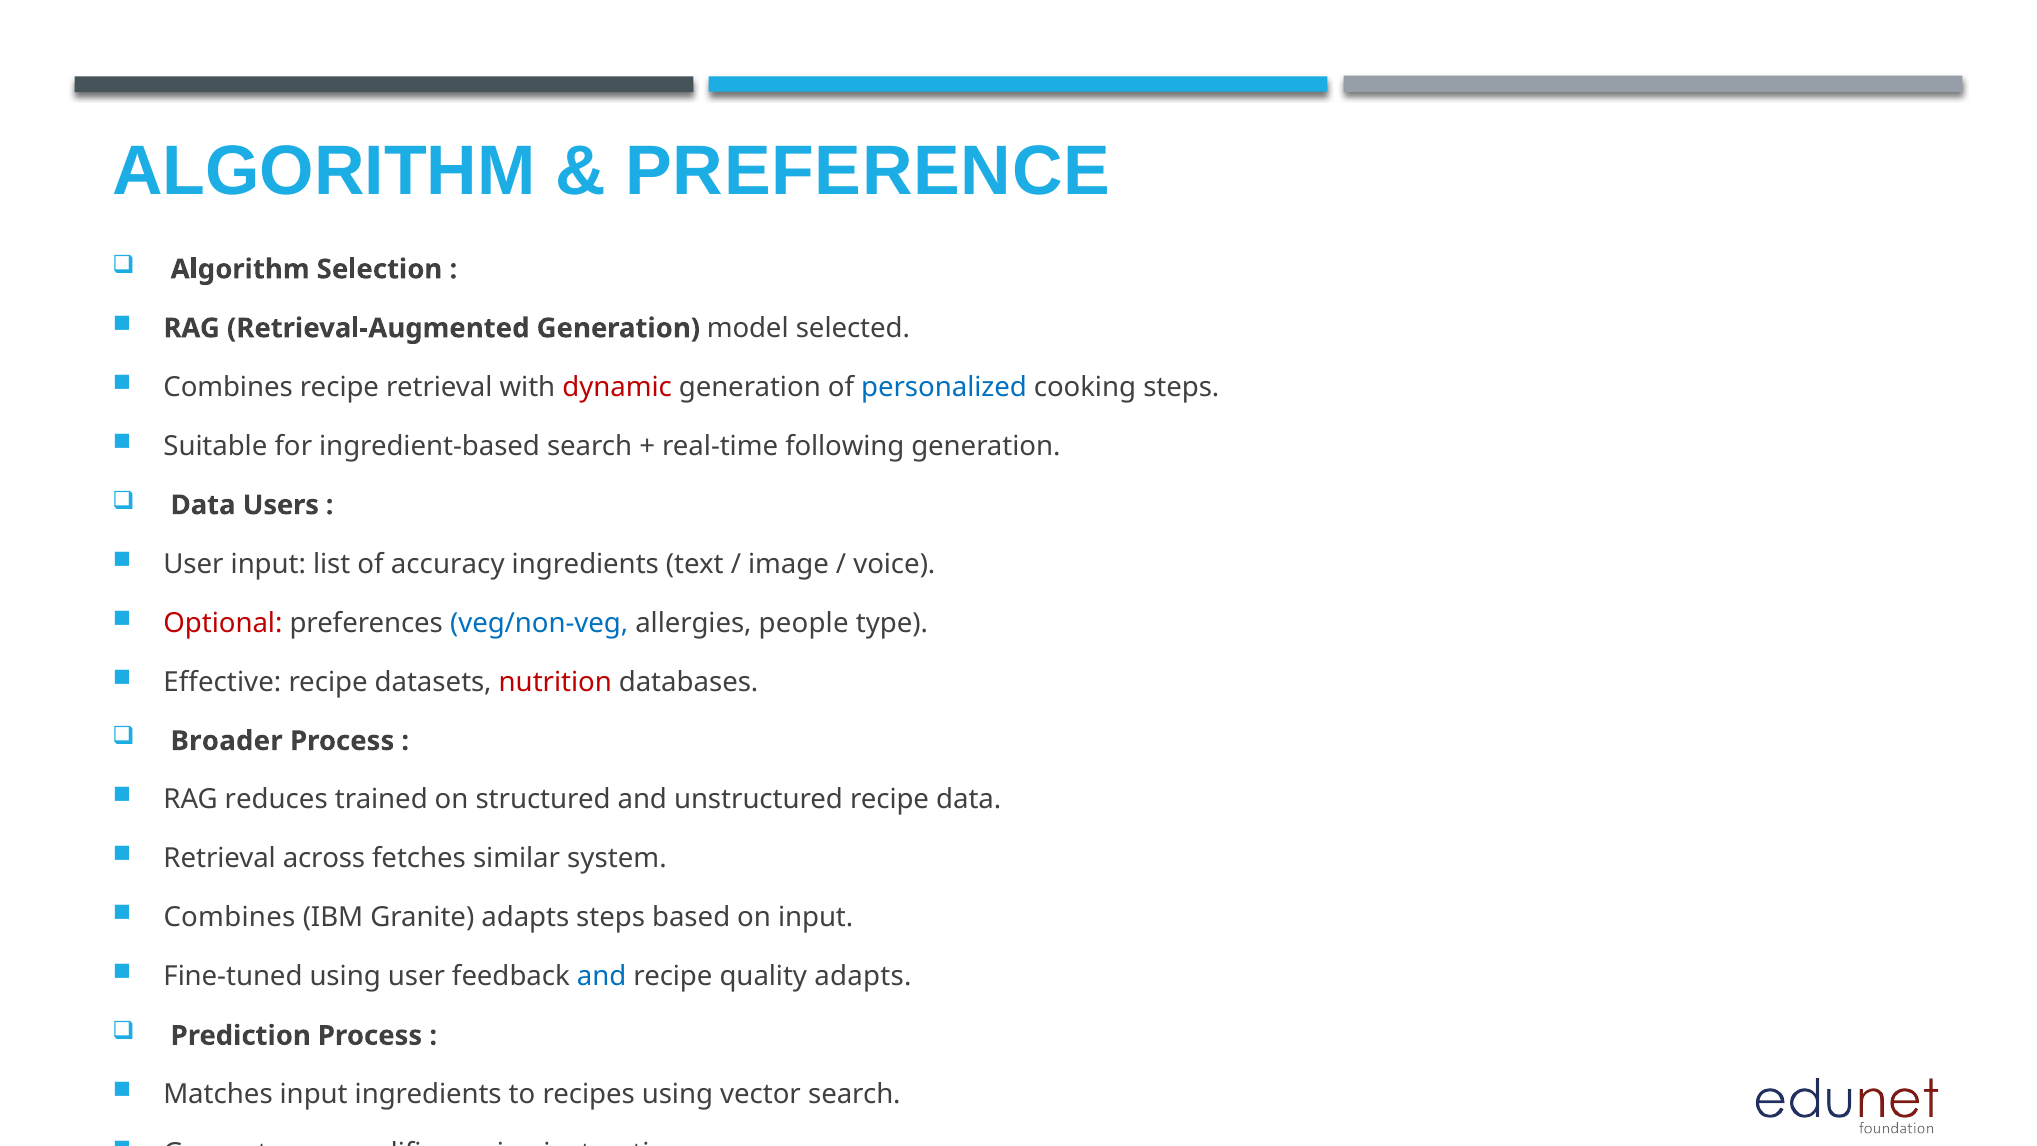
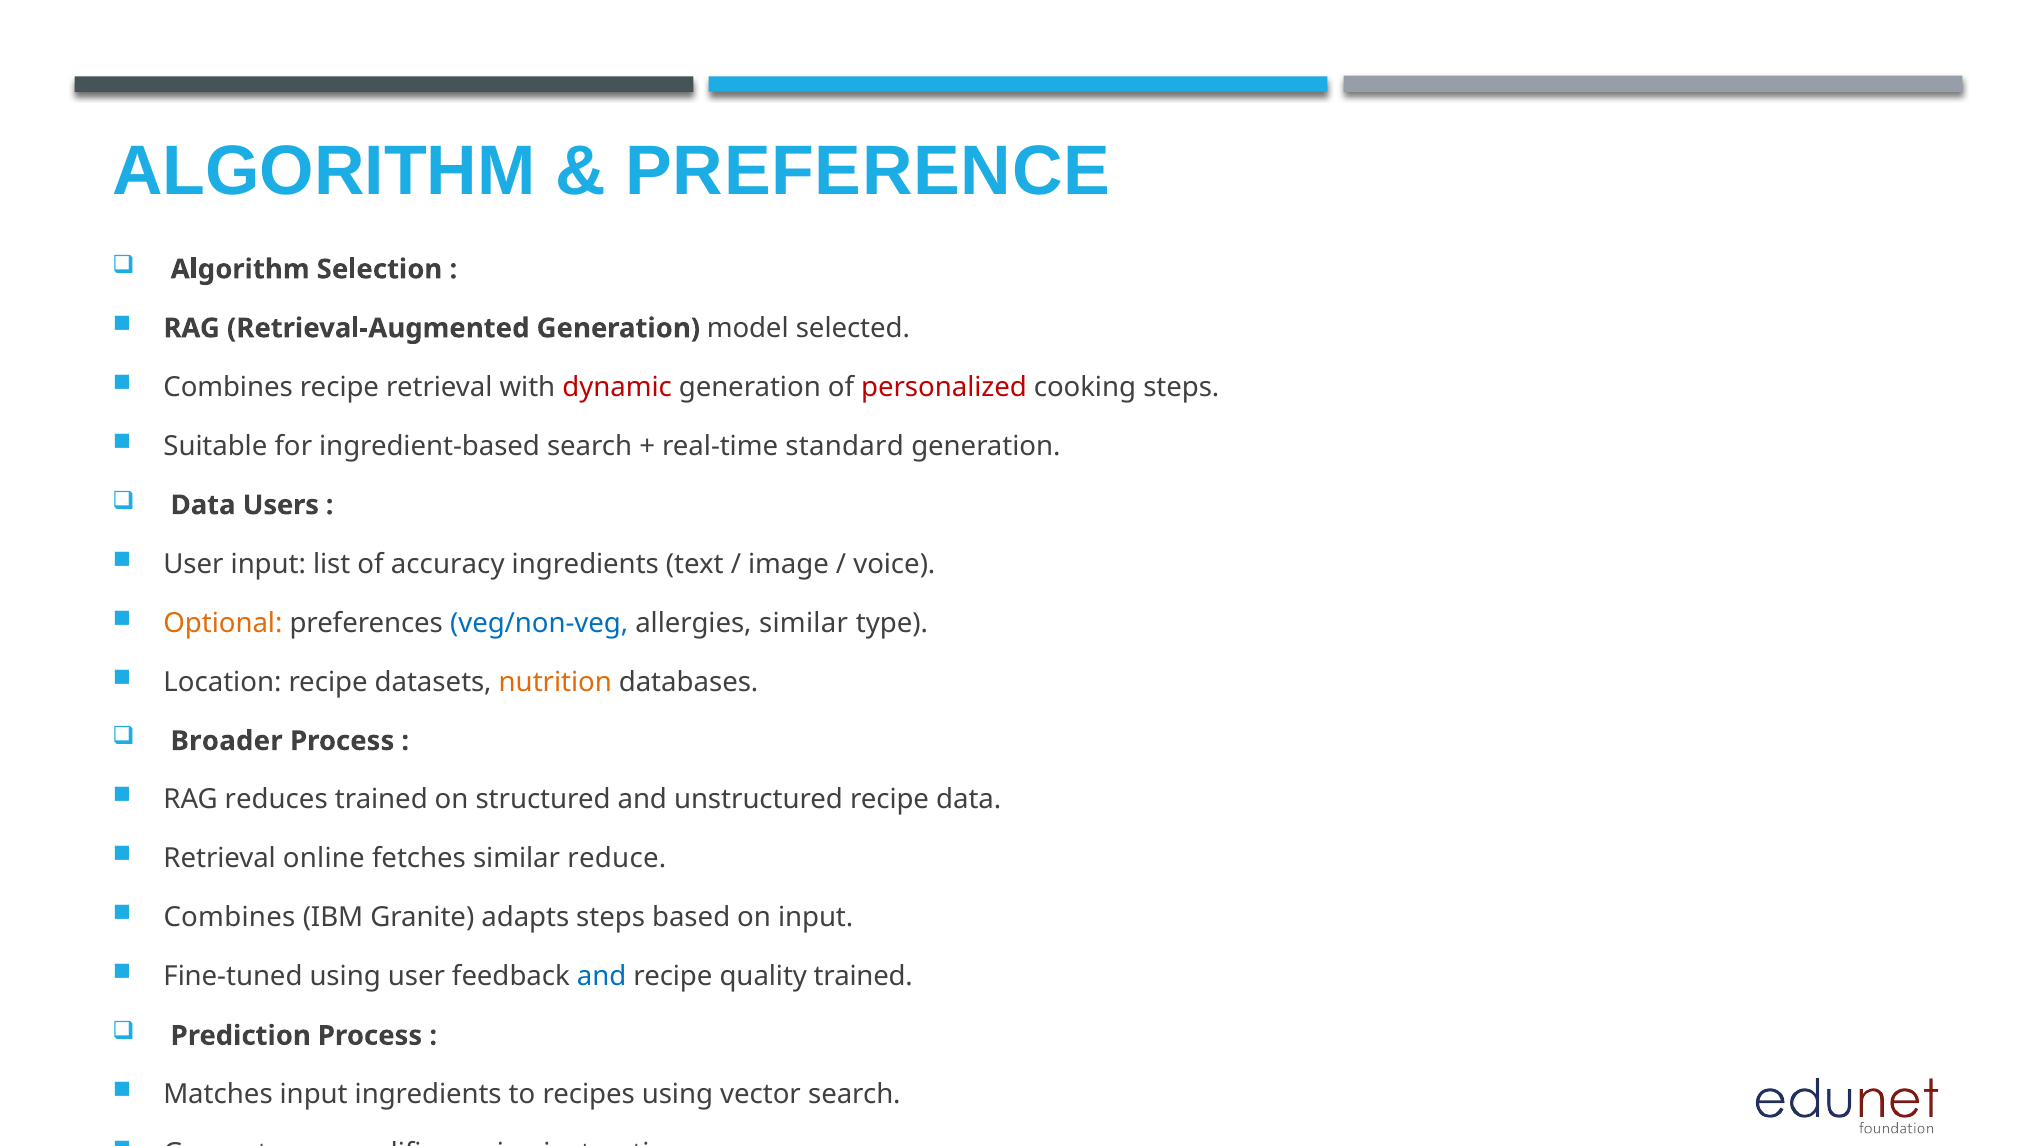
personalized colour: blue -> red (944, 387)
following: following -> standard (845, 446)
Optional colour: red -> orange (223, 623)
allergies people: people -> similar (804, 623)
Effective: Effective -> Location (222, 682)
nutrition colour: red -> orange (555, 682)
across: across -> online (324, 859)
system: system -> reduce (617, 859)
quality adapts: adapts -> trained (863, 977)
